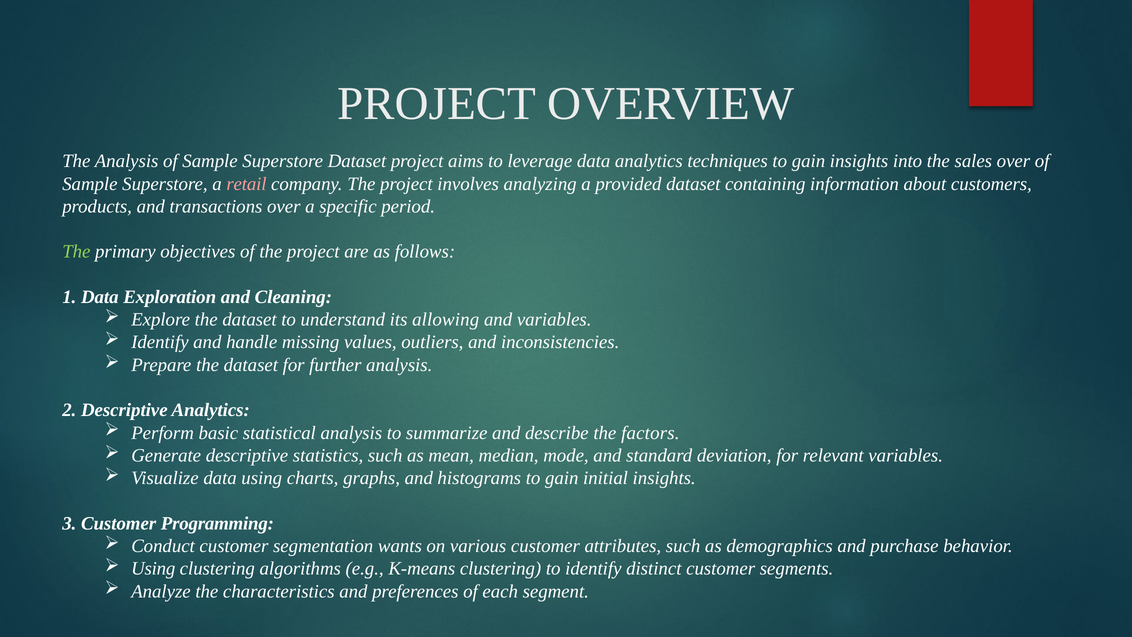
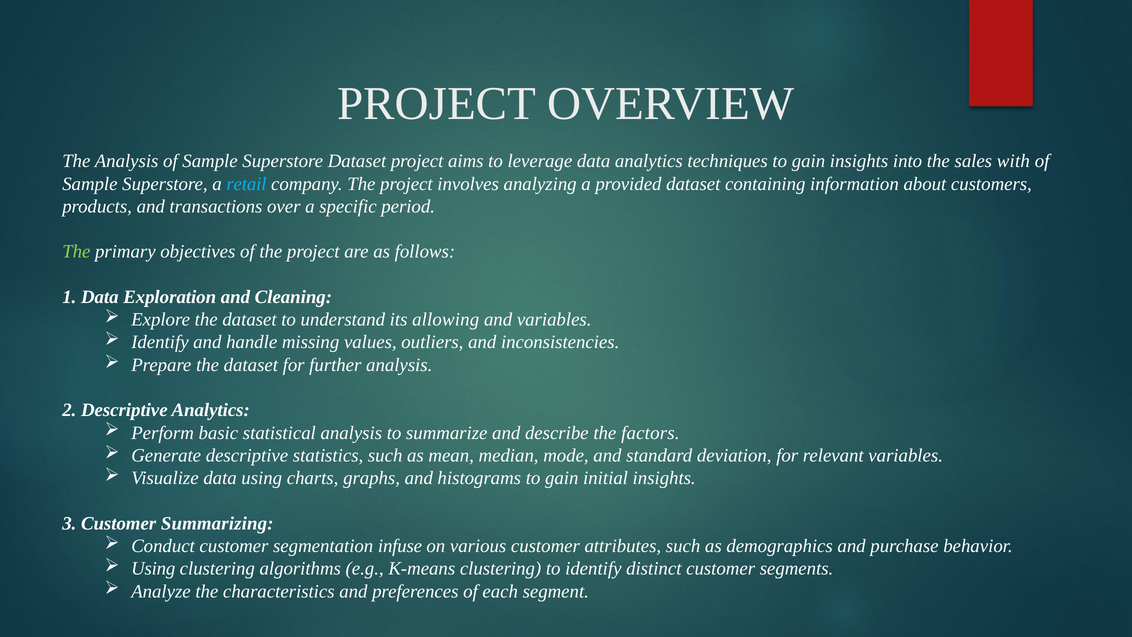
sales over: over -> with (1013, 161)
retail colour: pink -> light blue (246, 184)
Programming: Programming -> Summarizing (217, 523)
wants: wants -> infuse (400, 546)
